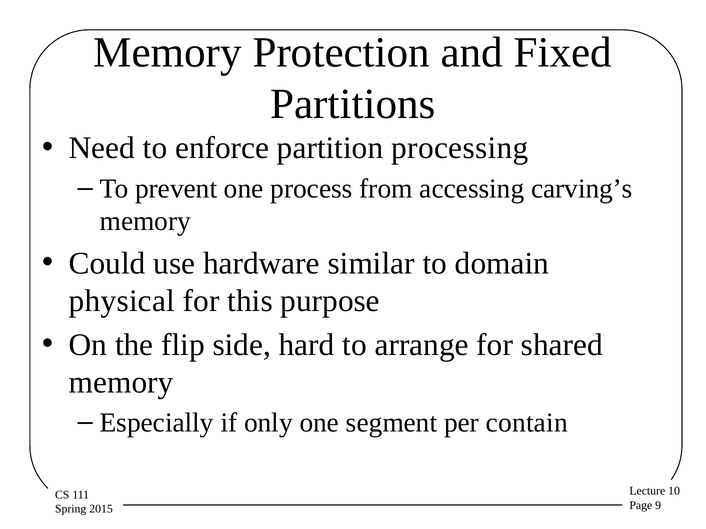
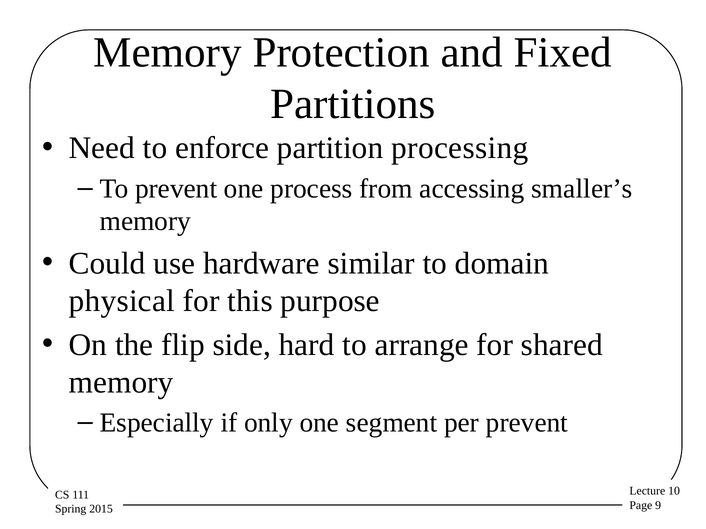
carving’s: carving’s -> smaller’s (582, 189)
per contain: contain -> prevent (527, 423)
